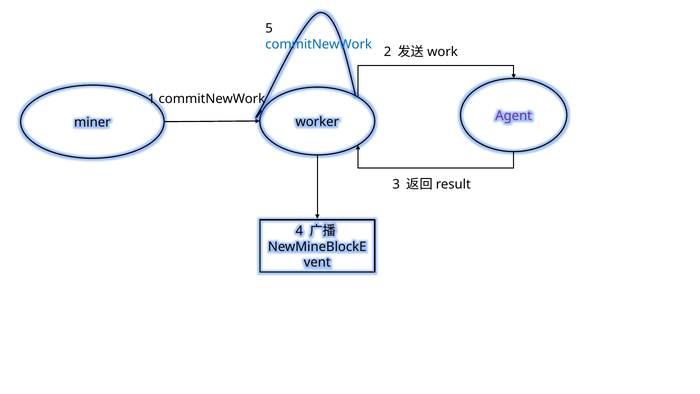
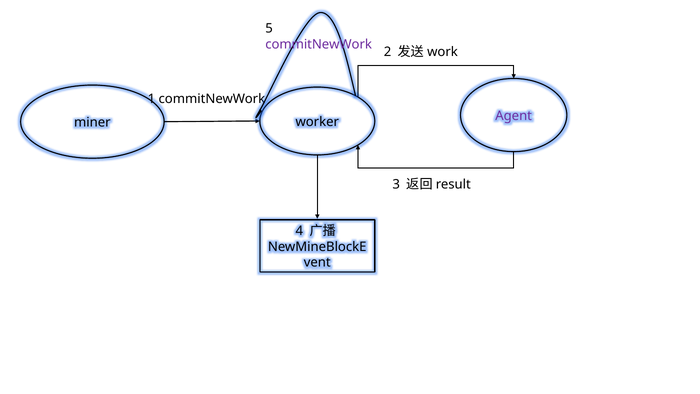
commitNewWork colour: blue -> purple (319, 44)
